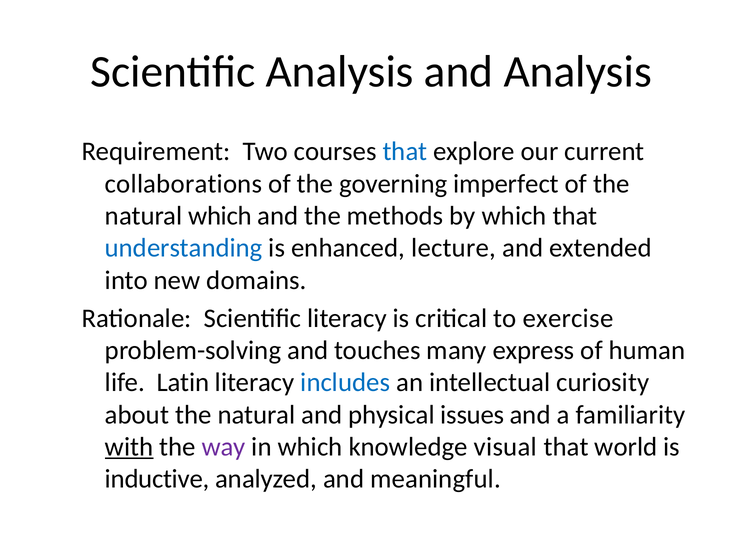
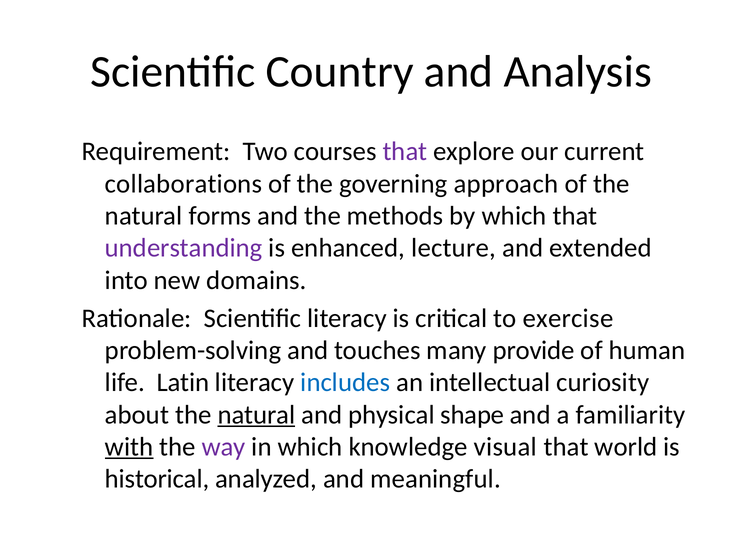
Scientific Analysis: Analysis -> Country (340, 72)
that colour: blue -> purple (405, 152)
imperfect: imperfect -> approach (506, 184)
natural which: which -> forms (220, 216)
understanding colour: blue -> purple (184, 248)
express: express -> provide (534, 351)
natural underline: none -> present (256, 415)
issues: issues -> shape (472, 415)
inductive: inductive -> historical (157, 479)
